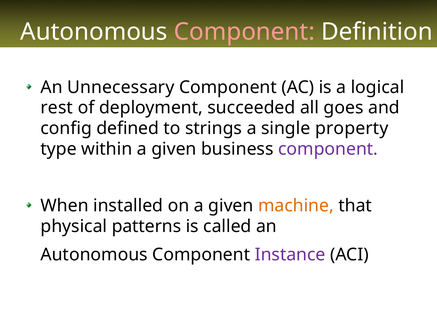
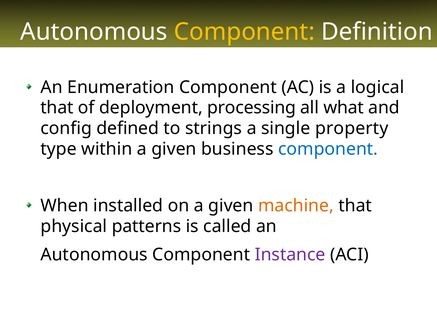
Component colour: pink -> yellow (244, 32)
Unnecessary: Unnecessary -> Enumeration (121, 87)
rest: rest -> that (57, 108)
succeeded: succeeded -> processing (252, 108)
goes: goes -> what (344, 108)
component colour: purple -> blue (328, 149)
